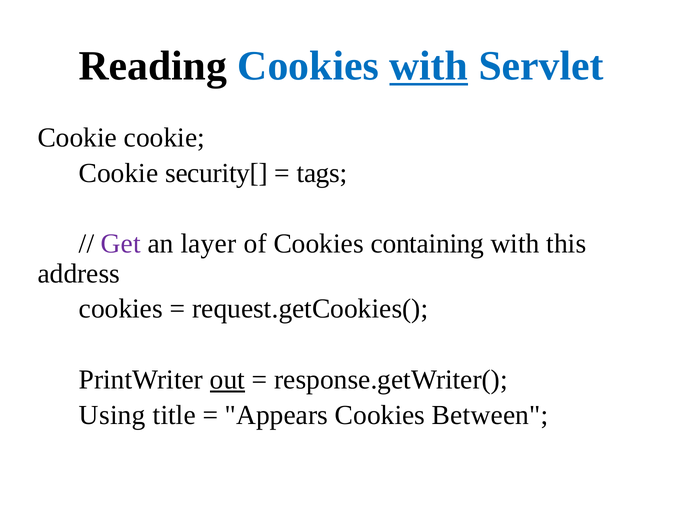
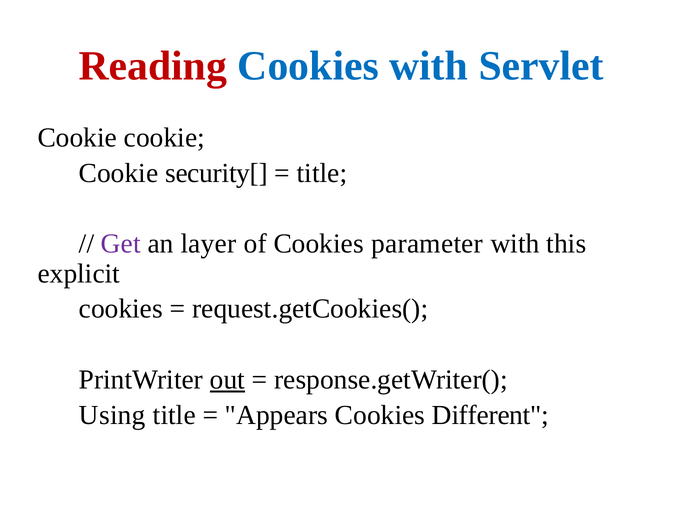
Reading colour: black -> red (153, 66)
with underline: present -> none (429, 66)
tags: tags -> title (322, 173)
containing: containing -> parameter (427, 244)
address: address -> explicit (79, 274)
Between: Between -> Different (490, 415)
